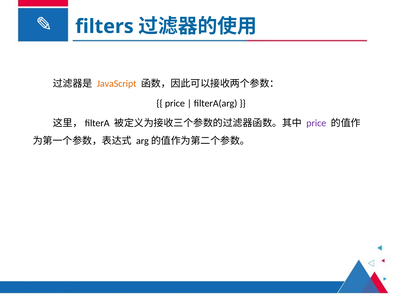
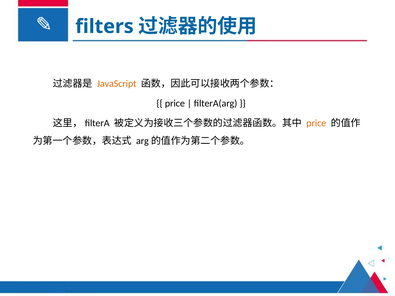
price colour: purple -> orange (316, 123)
